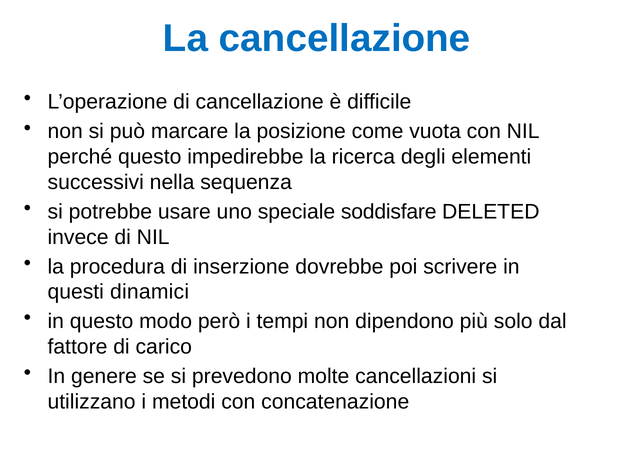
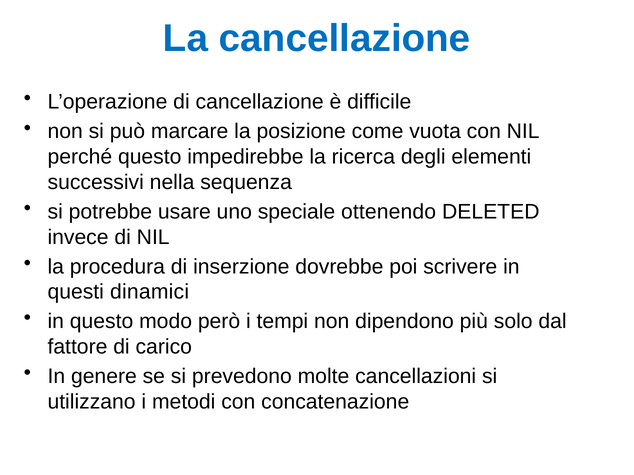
soddisfare: soddisfare -> ottenendo (389, 212)
